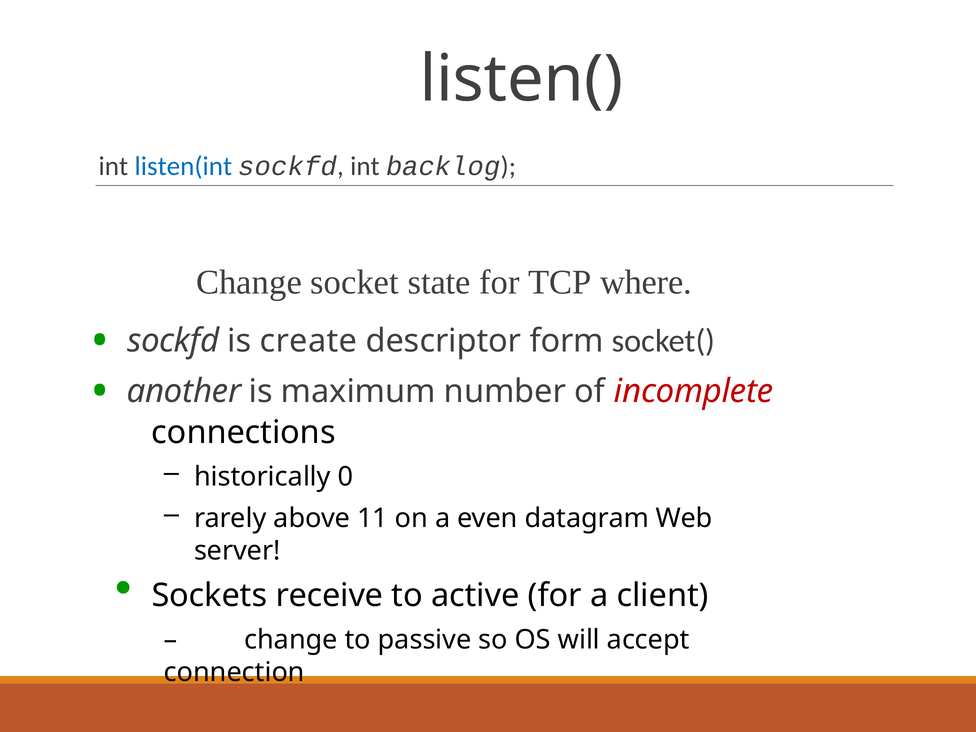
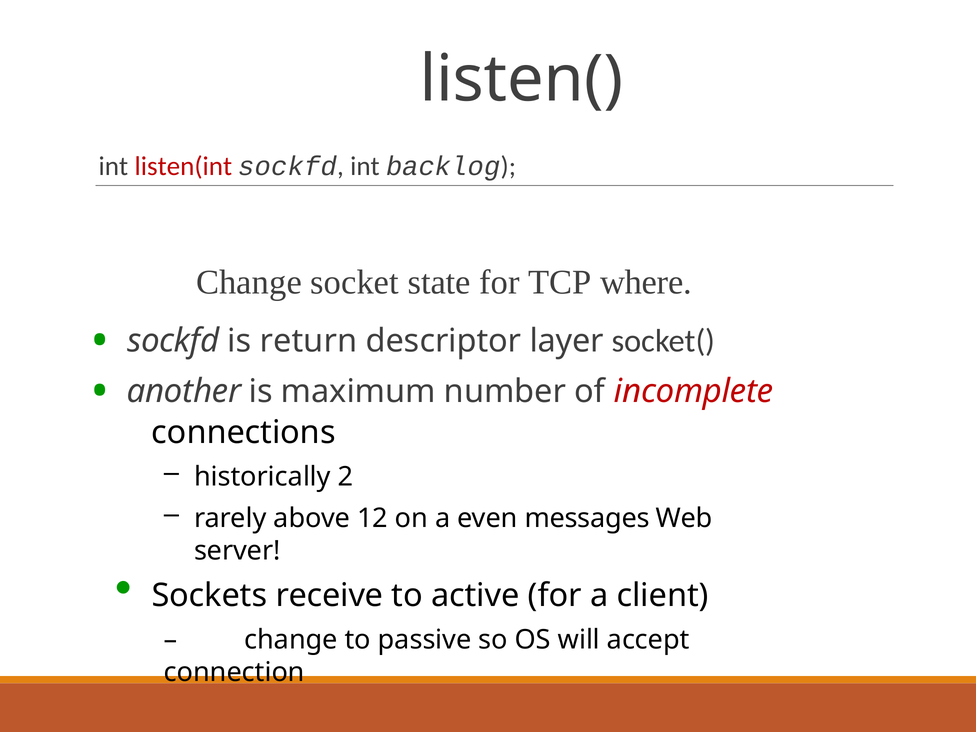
listen(int colour: blue -> red (183, 166)
create: create -> return (308, 341)
form: form -> layer (567, 341)
0: 0 -> 2 (345, 477)
11: 11 -> 12 (373, 518)
datagram: datagram -> messages (587, 518)
